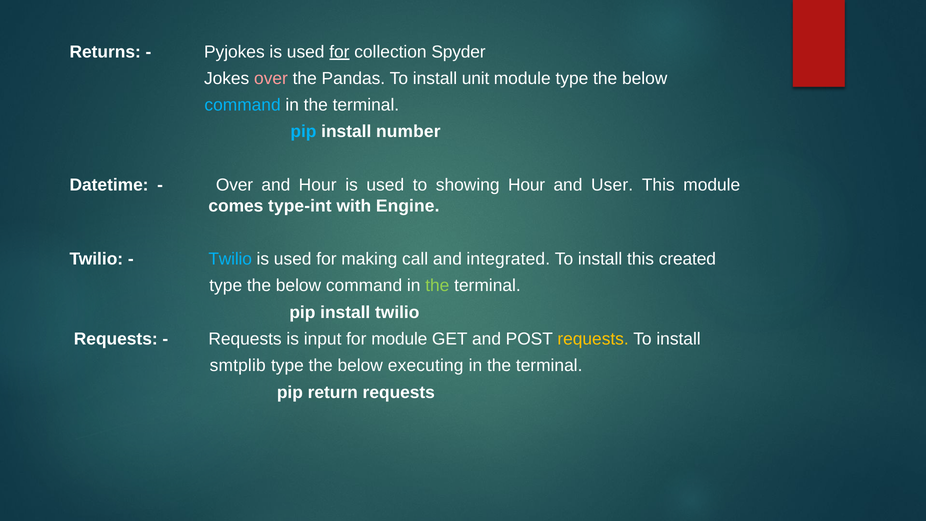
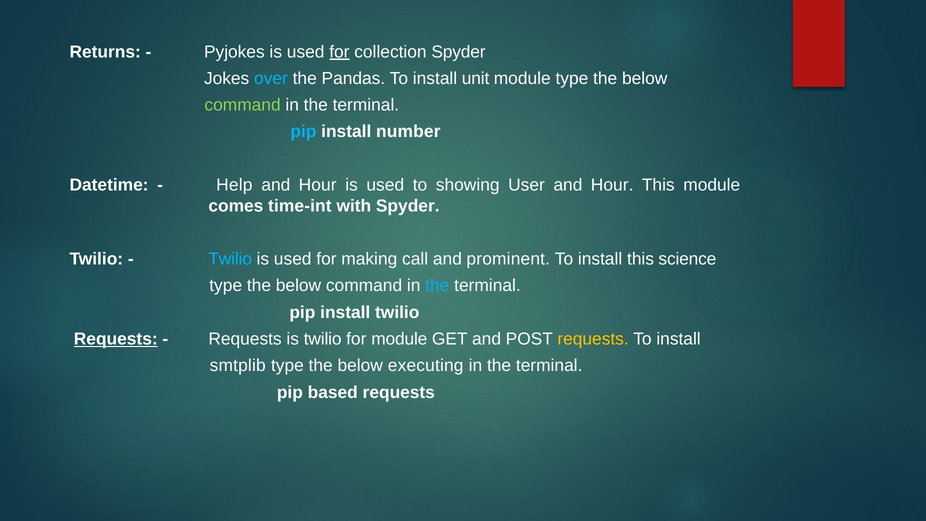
over colour: pink -> light blue (271, 78)
command colour: light blue -> light green (243, 105)
Over: Over -> Help (234, 185)
showing Hour: Hour -> User (526, 185)
User: User -> Hour (612, 185)
type-int: type-int -> time-int (300, 206)
with Engine: Engine -> Spyder (408, 206)
integrated: integrated -> prominent (508, 259)
created: created -> science (687, 259)
the colour: light green -> light blue (437, 286)
Requests underline: none -> present (116, 339)
is input: input -> twilio (323, 339)
return: return -> based (333, 392)
